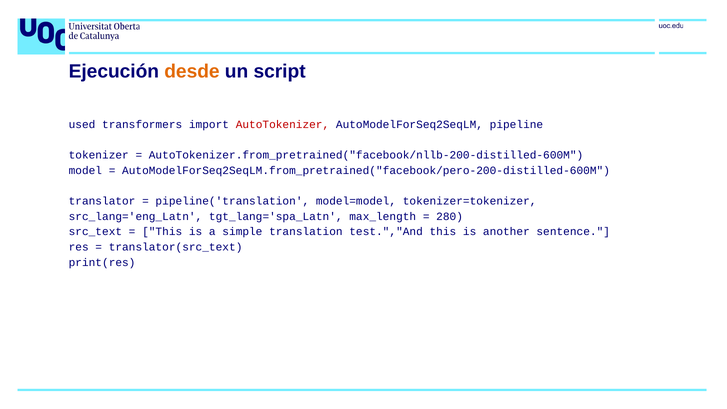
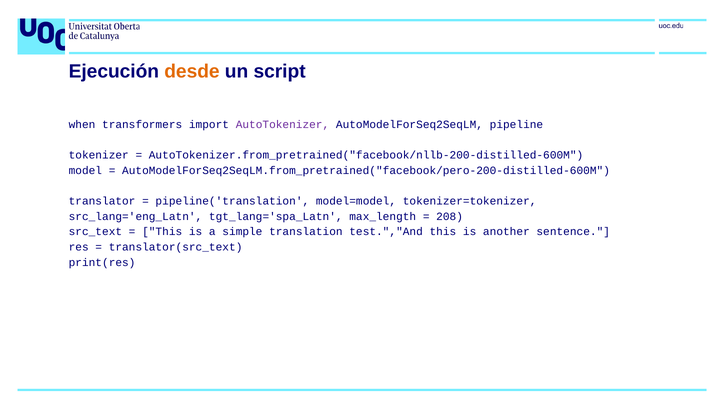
used: used -> when (82, 125)
AutoTokenizer colour: red -> purple (282, 125)
280: 280 -> 208 (450, 216)
